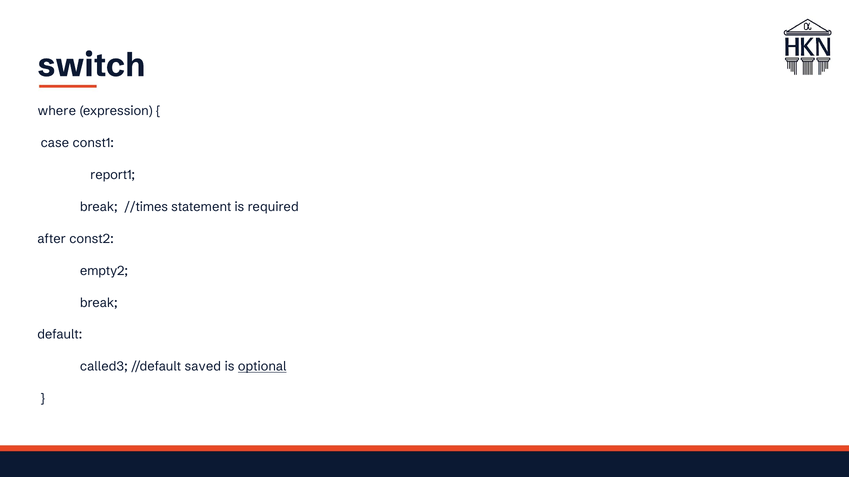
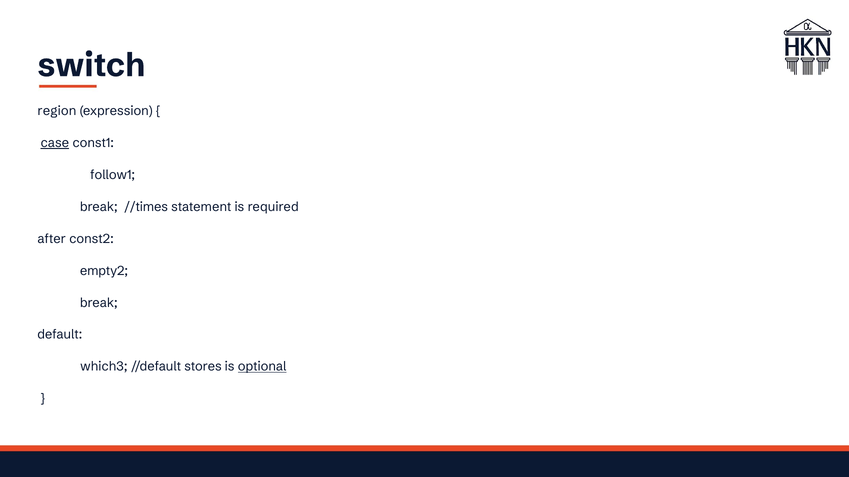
where: where -> region (57, 111)
case underline: none -> present (55, 143)
report1: report1 -> follow1 (113, 175)
called3: called3 -> which3 (104, 367)
saved: saved -> stores (203, 367)
